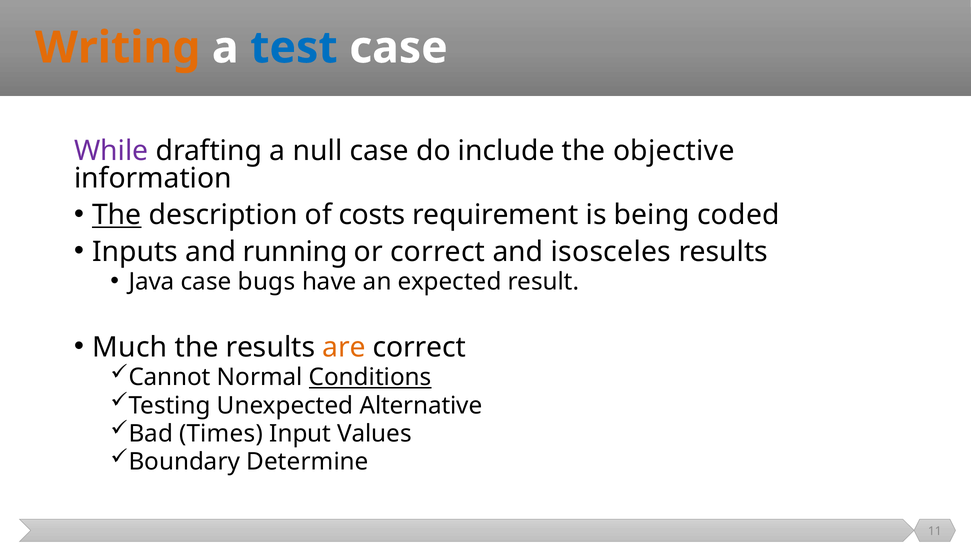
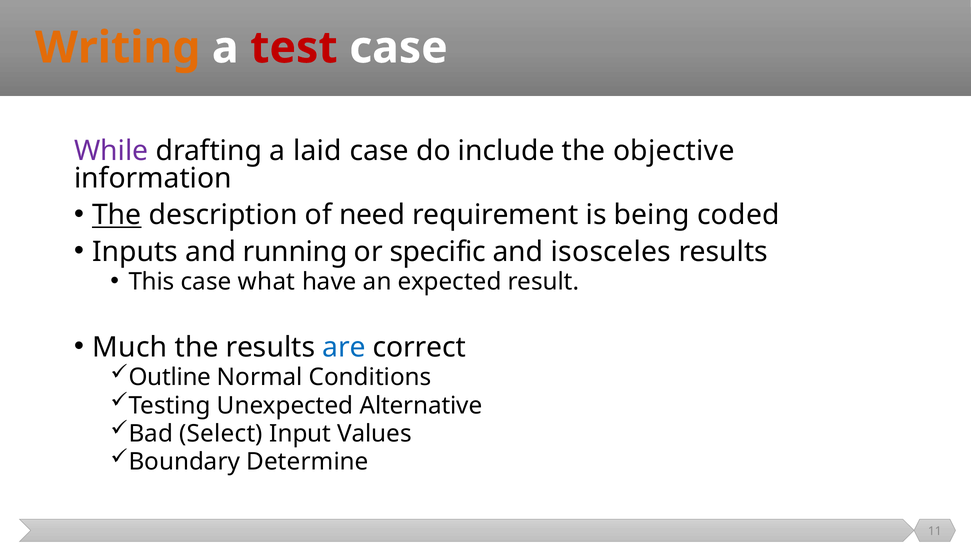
test colour: blue -> red (294, 48)
null: null -> laid (317, 151)
costs: costs -> need (372, 215)
or correct: correct -> specific (438, 252)
Java: Java -> This (152, 282)
bugs: bugs -> what (267, 282)
are colour: orange -> blue (344, 347)
Cannot: Cannot -> Outline (170, 378)
Conditions underline: present -> none (370, 378)
Times: Times -> Select (221, 434)
